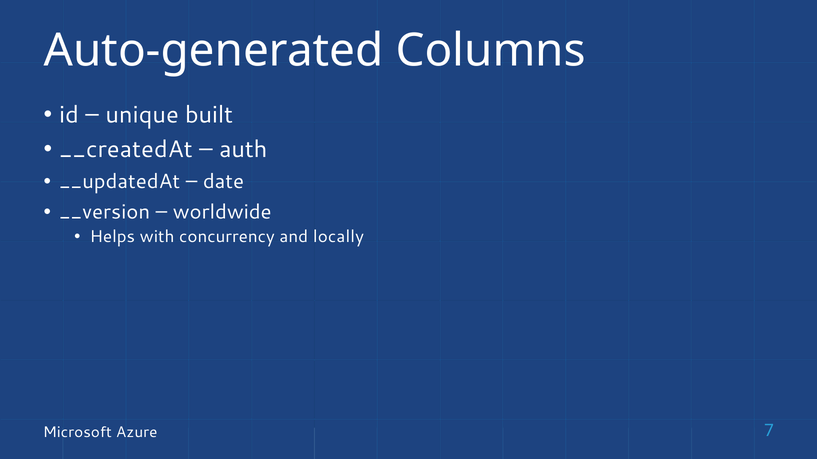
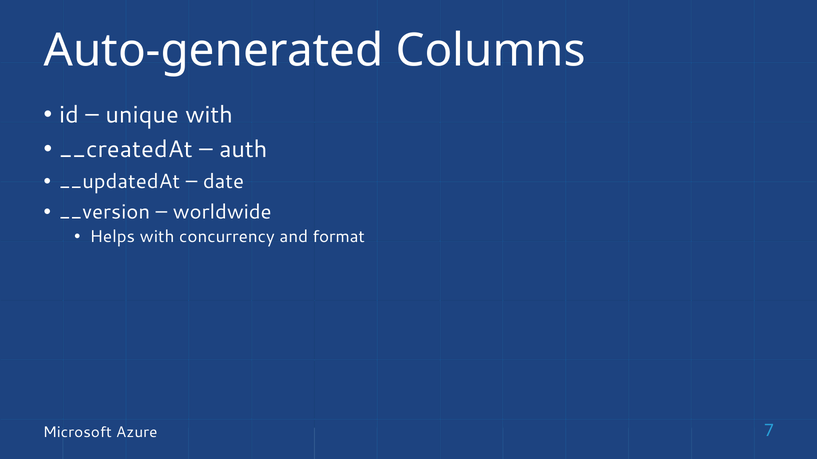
unique built: built -> with (209, 115)
locally: locally -> format (339, 237)
